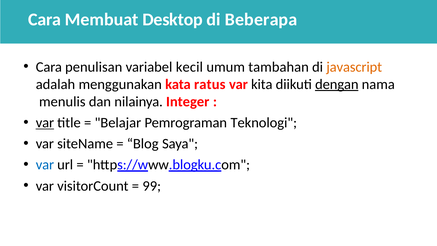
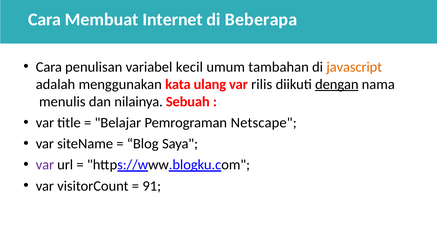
Desktop: Desktop -> Internet (173, 19)
ratus: ratus -> ulang (210, 84)
kita: kita -> rilis (262, 84)
Integer: Integer -> Sebuah (188, 102)
var underline: present -> none (45, 123)
Teknologi: Teknologi -> Netscape (264, 123)
var colour: blue -> purple (45, 165)
99: 99 -> 91 (152, 186)
